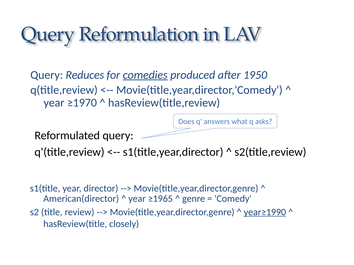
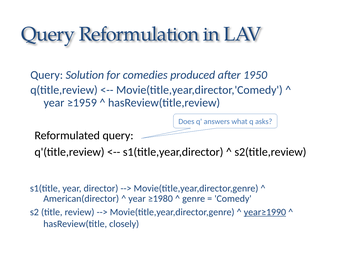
Reduces: Reduces -> Solution (85, 75)
comedies underline: present -> none (145, 75)
≥1970: ≥1970 -> ≥1959 (82, 103)
≥1965: ≥1965 -> ≥1980 (160, 199)
